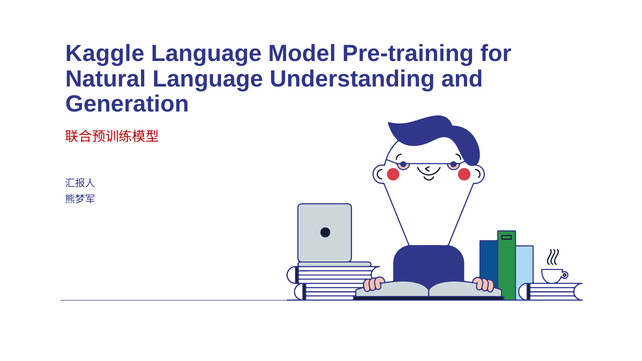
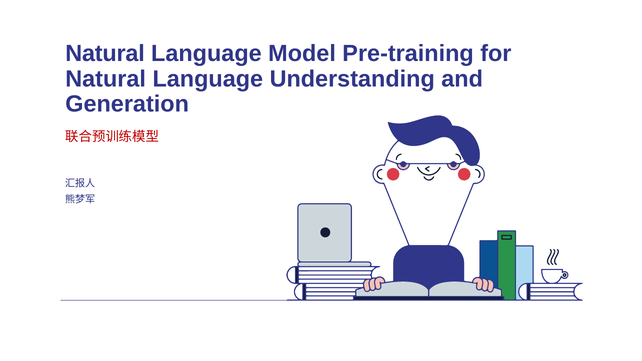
Kaggle: Kaggle -> Natural (105, 54)
